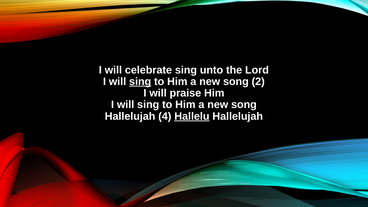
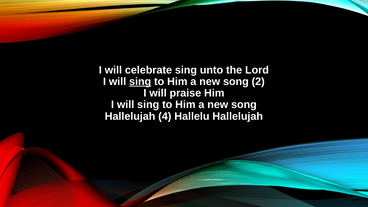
Hallelu underline: present -> none (192, 116)
